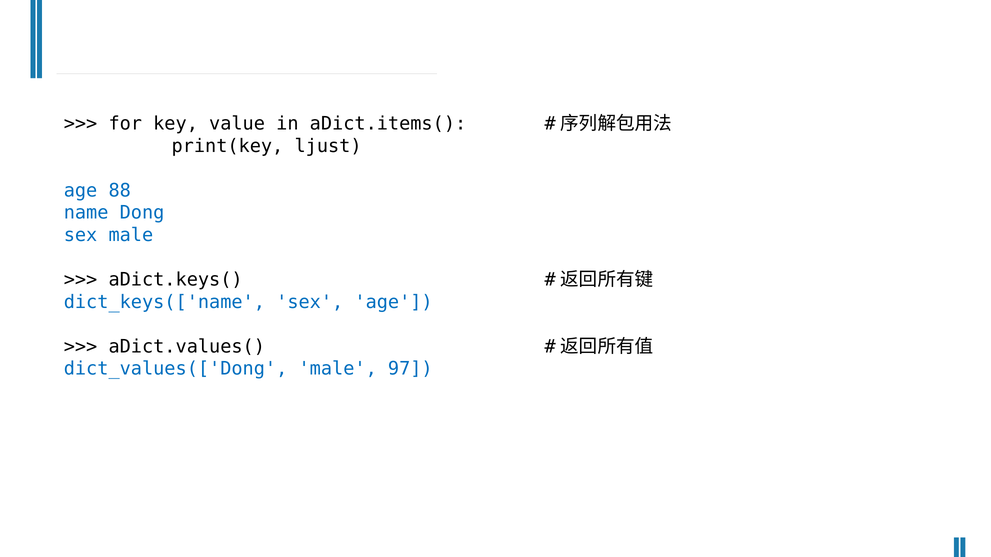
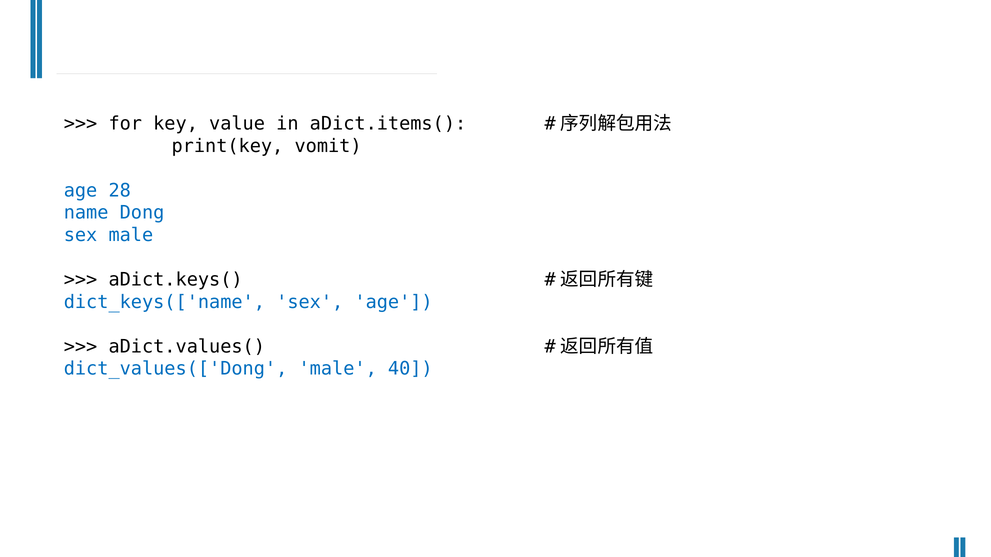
ljust: ljust -> vomit (328, 146)
88: 88 -> 28 (120, 191)
97: 97 -> 40 (410, 369)
